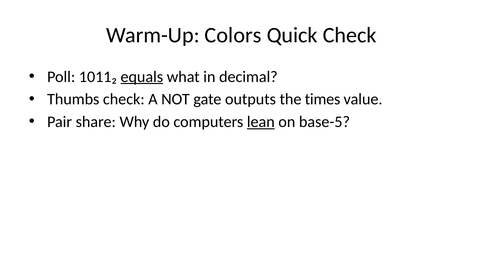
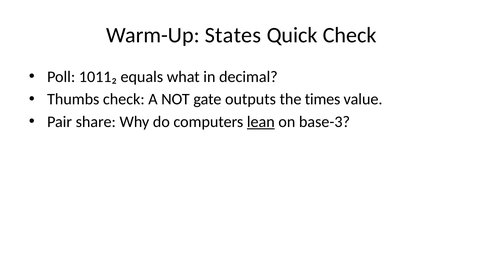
Colors: Colors -> States (233, 35)
equals underline: present -> none (142, 77)
base-5: base-5 -> base-3 (324, 122)
